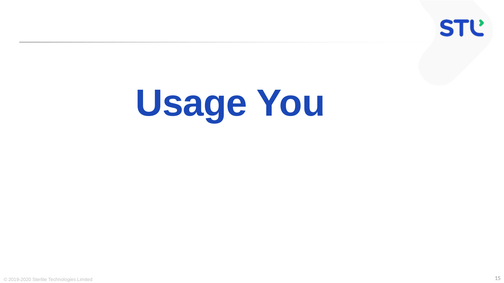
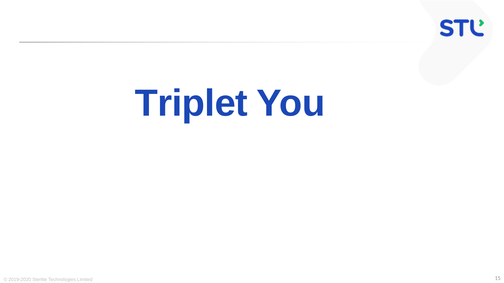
Usage: Usage -> Triplet (191, 104)
